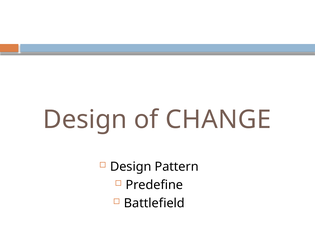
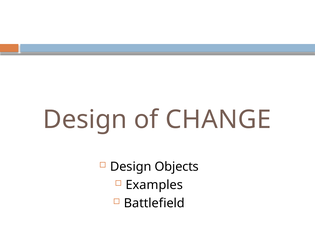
Pattern: Pattern -> Objects (177, 167)
Predefine: Predefine -> Examples (154, 185)
